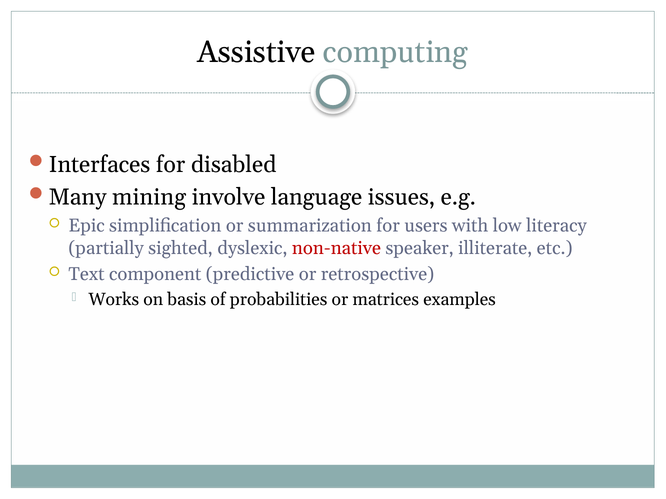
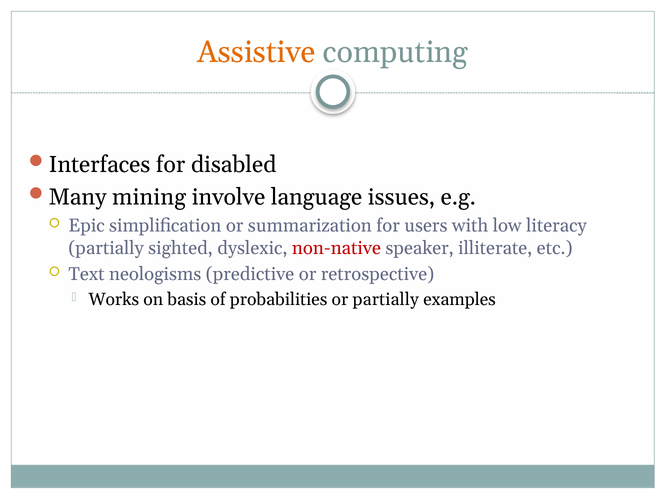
Assistive colour: black -> orange (256, 52)
component: component -> neologisms (155, 275)
or matrices: matrices -> partially (386, 300)
